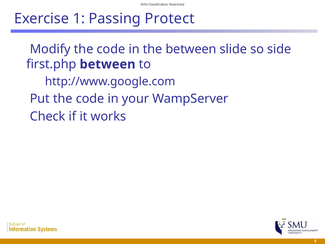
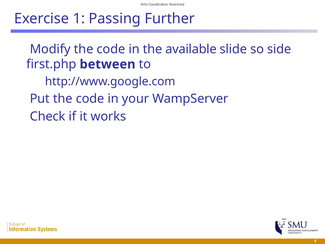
Protect: Protect -> Further (170, 19)
the between: between -> available (191, 49)
